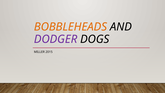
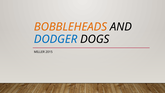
DODGER colour: purple -> blue (56, 39)
